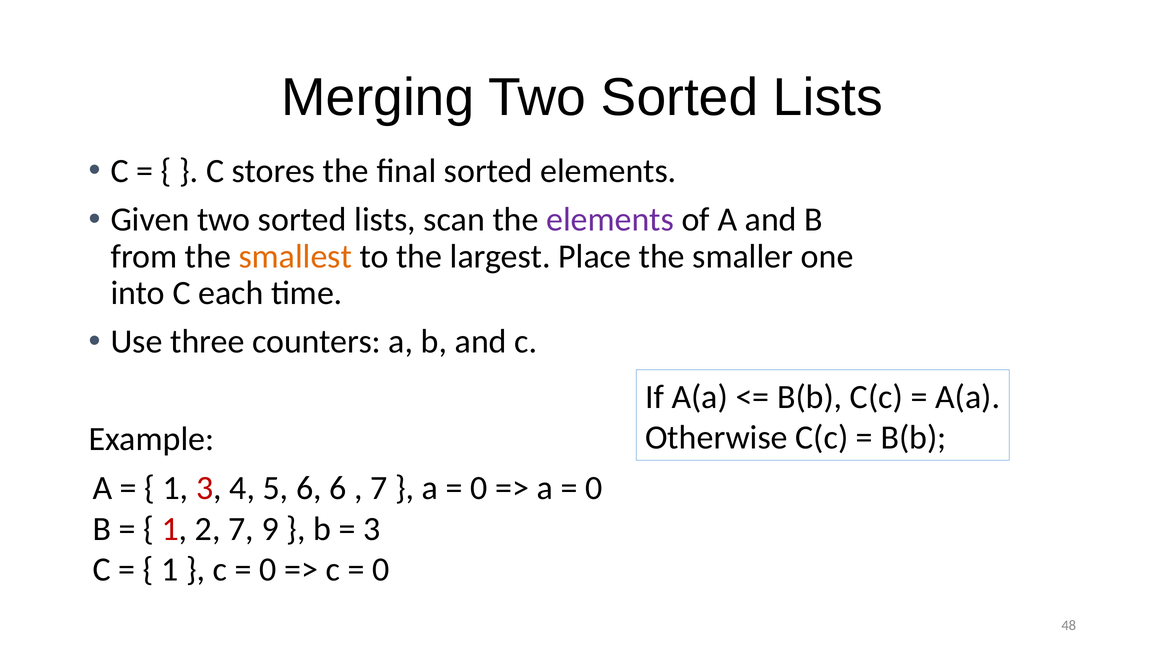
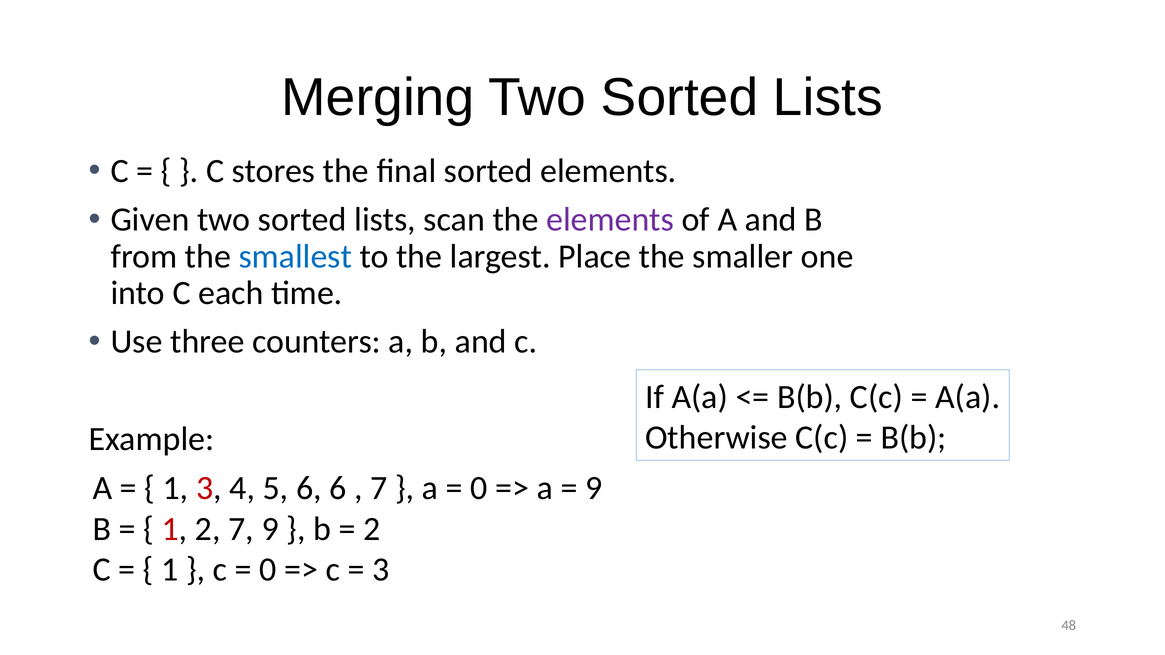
smallest colour: orange -> blue (295, 256)
0: 0 -> 9 (594, 488)
3: 3 -> 2 (372, 529)
0: 0 -> 3 (381, 570)
